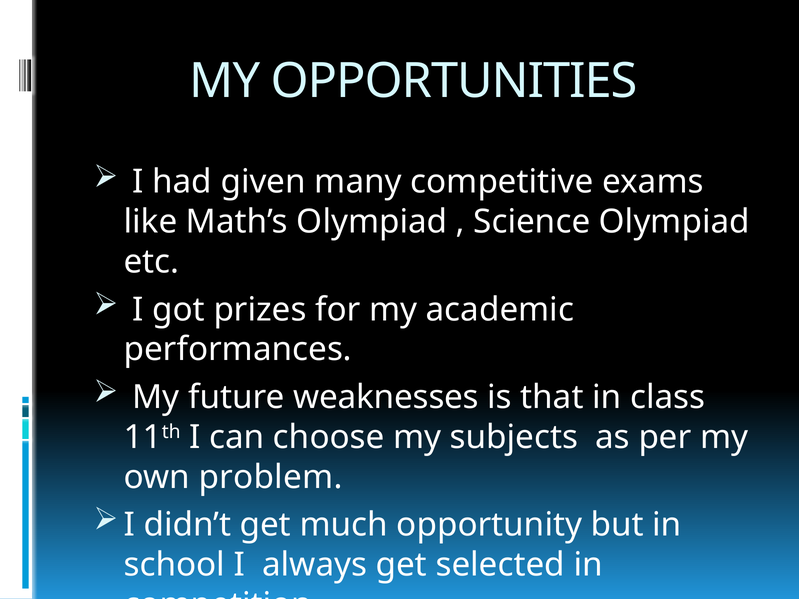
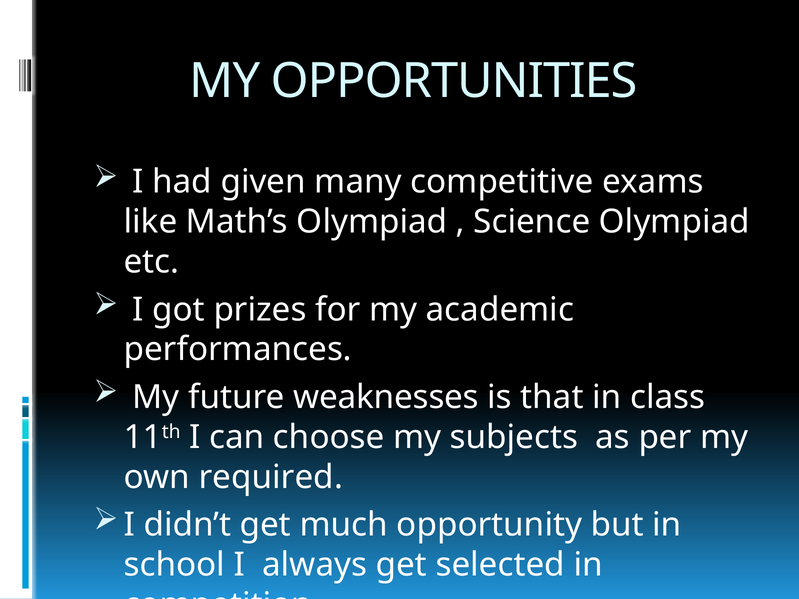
problem: problem -> required (271, 477)
